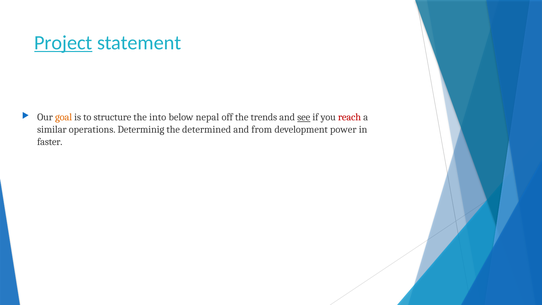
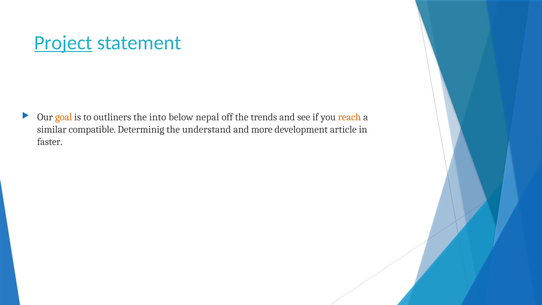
structure: structure -> outliners (112, 117)
see underline: present -> none (304, 117)
reach colour: red -> orange (350, 117)
operations: operations -> compatible (92, 129)
determined: determined -> understand (207, 129)
from: from -> more (262, 129)
power: power -> article (343, 129)
